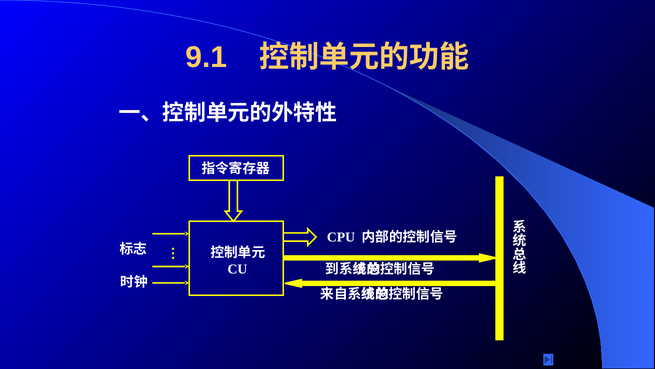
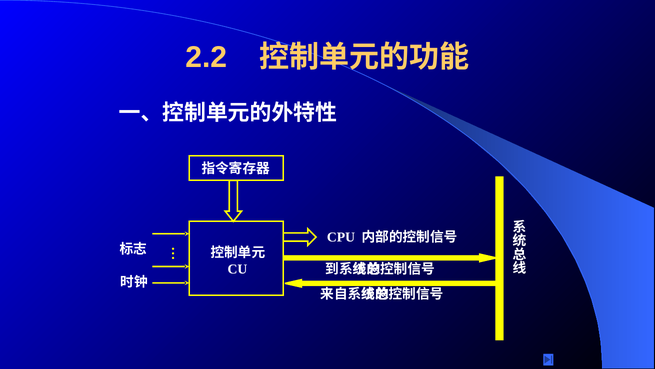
9.1: 9.1 -> 2.2 (206, 57)
